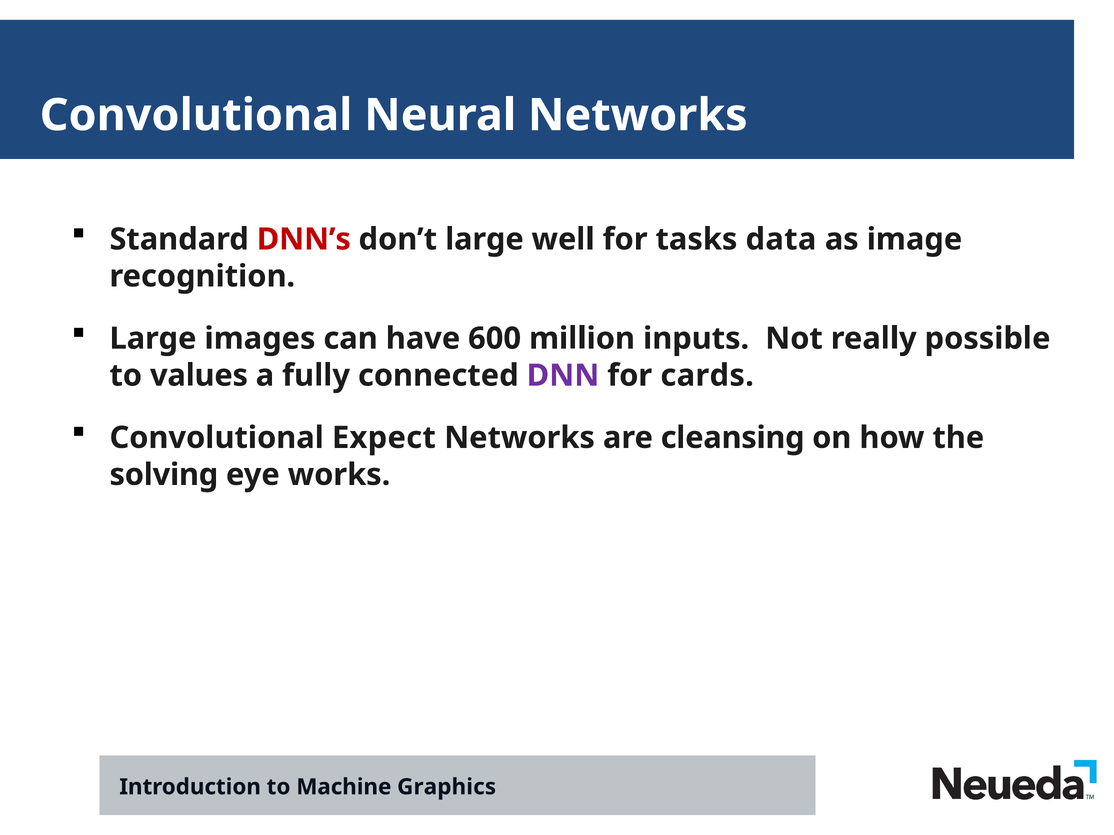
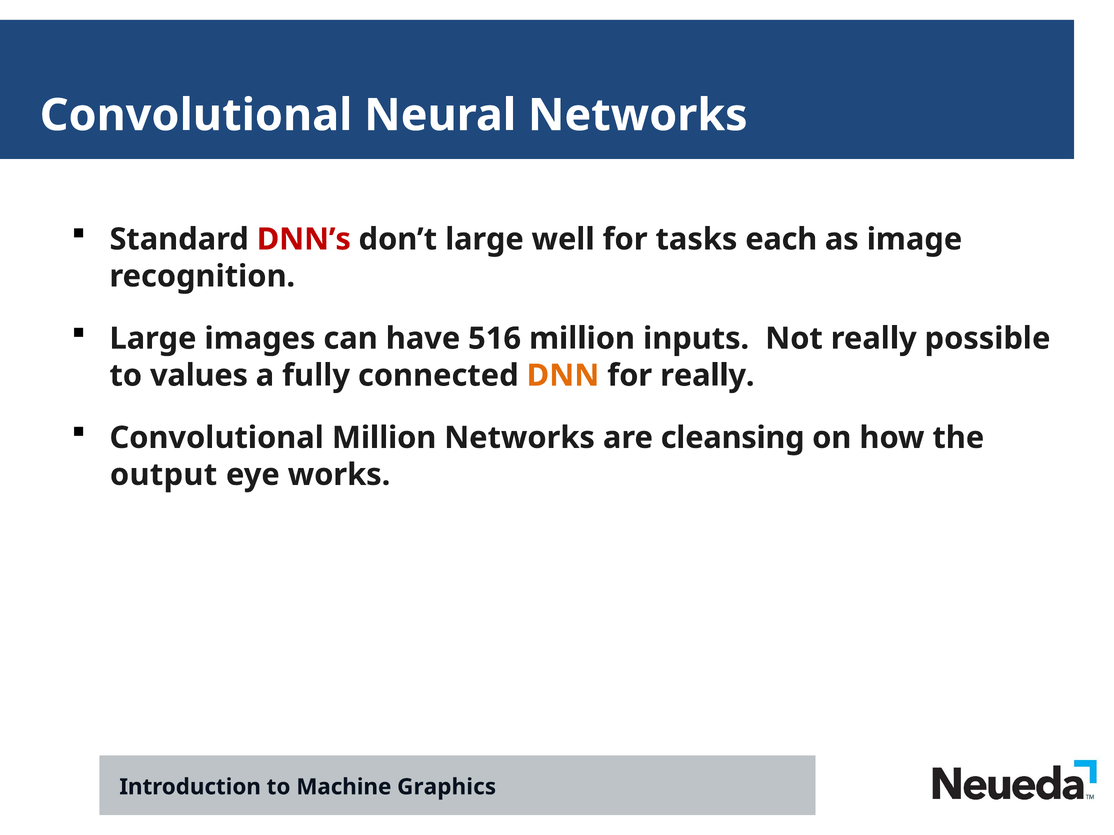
data: data -> each (781, 239)
600: 600 -> 516 (495, 339)
DNN colour: purple -> orange (563, 376)
for cards: cards -> really (707, 376)
Convolutional Expect: Expect -> Million (384, 438)
solving: solving -> output (164, 475)
